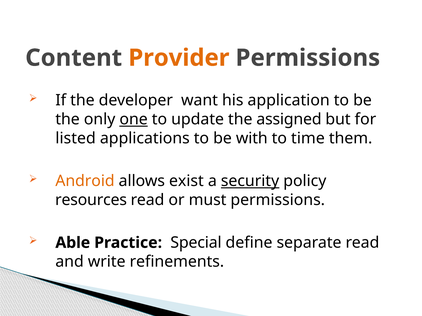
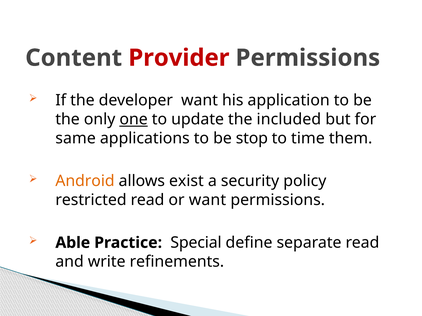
Provider colour: orange -> red (179, 58)
assigned: assigned -> included (289, 120)
listed: listed -> same (76, 139)
with: with -> stop (252, 139)
security underline: present -> none (250, 181)
resources: resources -> restricted (91, 200)
or must: must -> want (207, 200)
